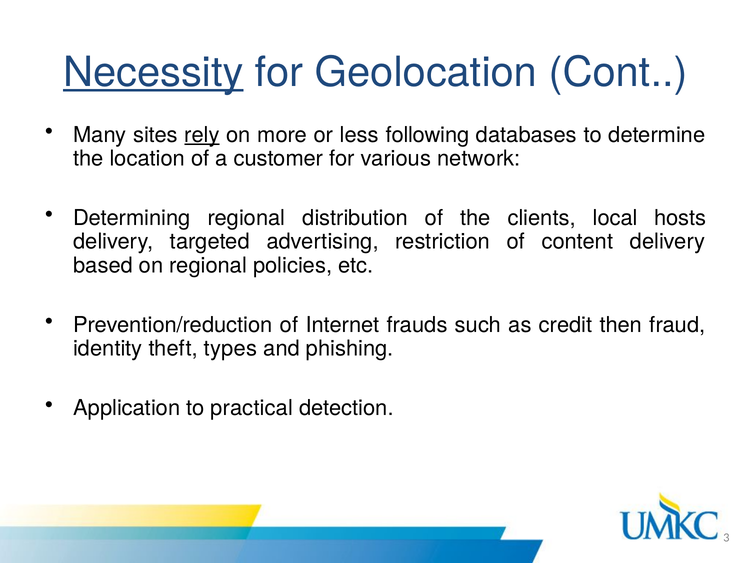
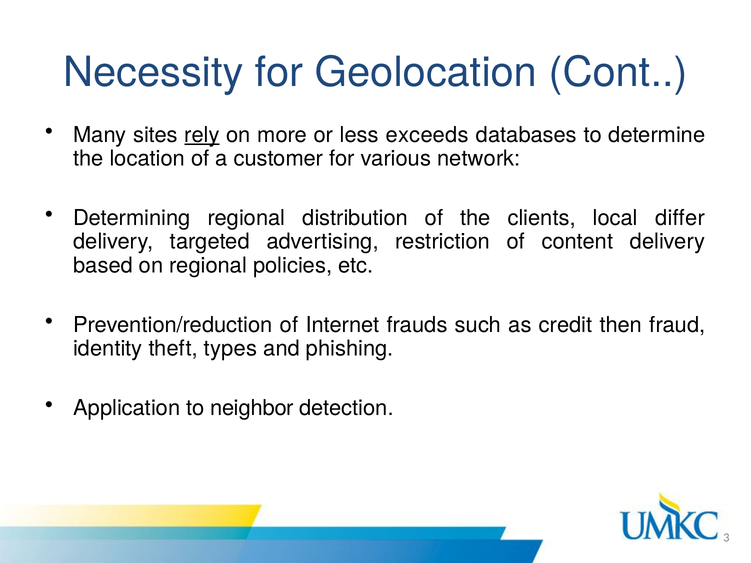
Necessity underline: present -> none (153, 72)
following: following -> exceeds (427, 135)
hosts: hosts -> differ (680, 218)
practical: practical -> neighbor (252, 408)
